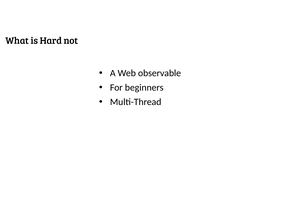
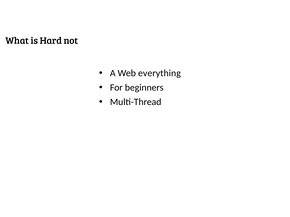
observable: observable -> everything (159, 73)
